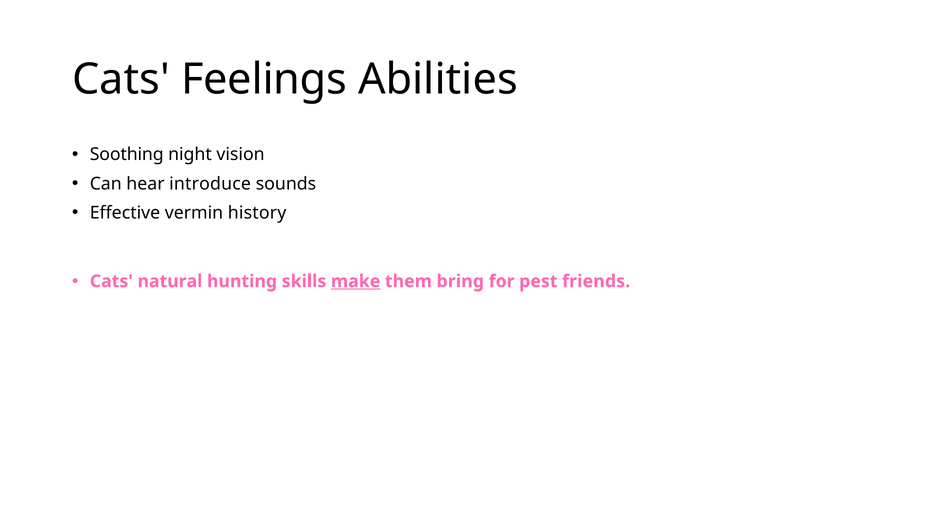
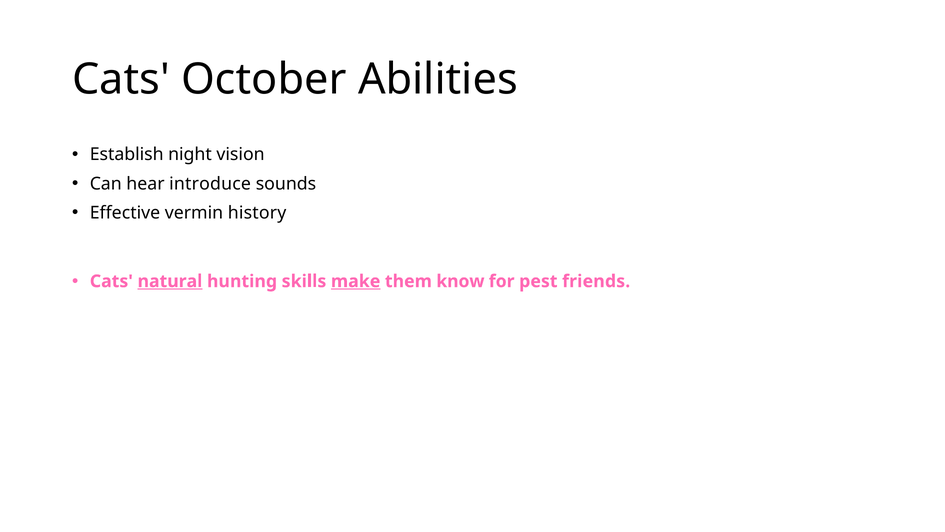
Feelings: Feelings -> October (264, 79)
Soothing: Soothing -> Establish (127, 155)
natural underline: none -> present (170, 281)
bring: bring -> know (460, 281)
